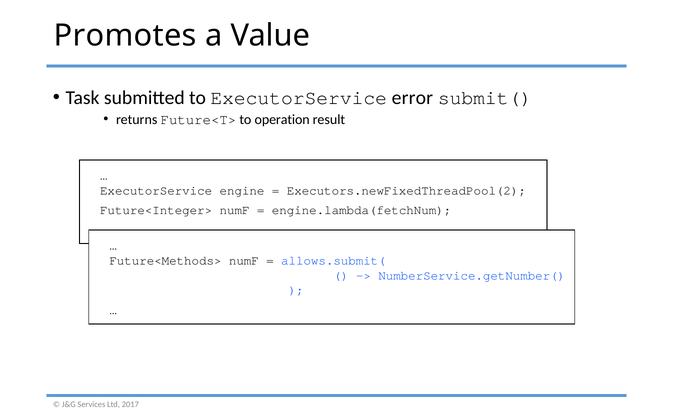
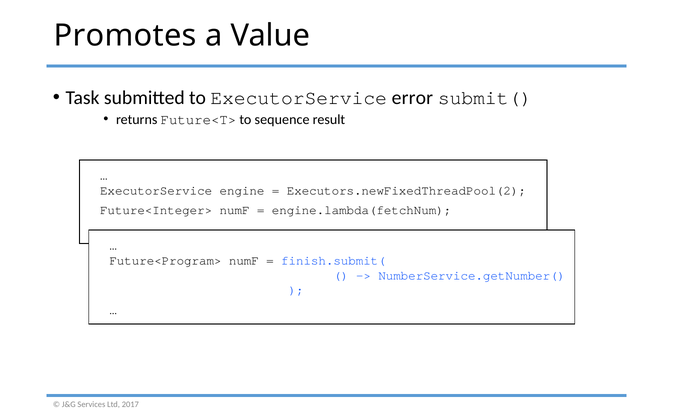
operation: operation -> sequence (282, 120)
Future<Methods>: Future<Methods> -> Future<Program> (165, 261)
allows.submit(: allows.submit( -> finish.submit( (333, 261)
